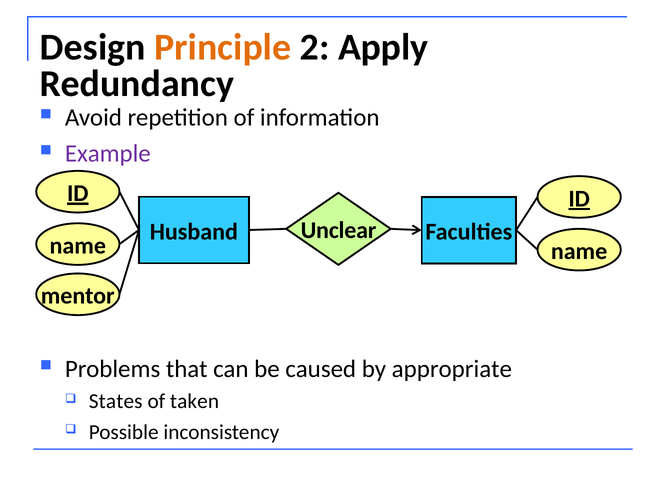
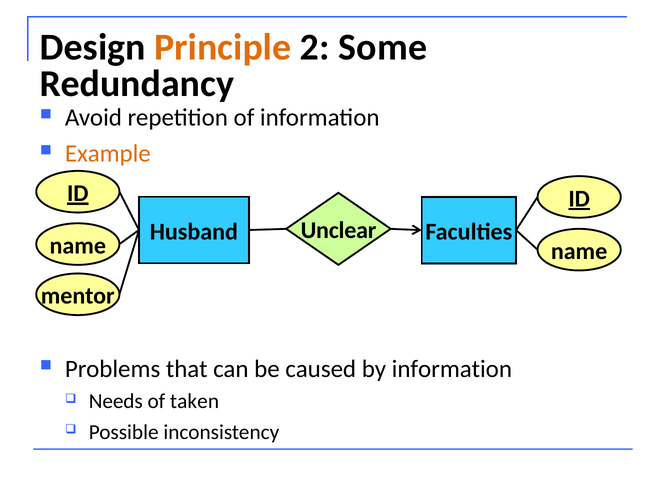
Apply: Apply -> Some (383, 47)
Example colour: purple -> orange (108, 154)
by appropriate: appropriate -> information (452, 369)
States: States -> Needs (116, 402)
